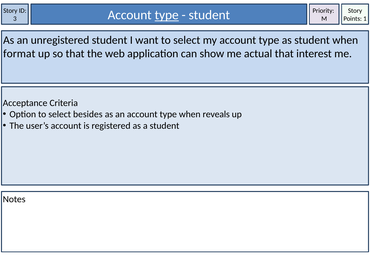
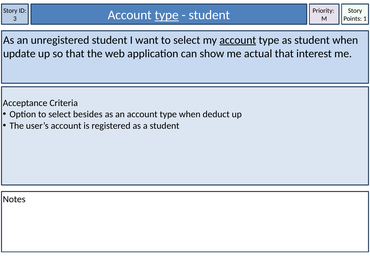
account underline: none -> present (238, 40)
format: format -> update (19, 54)
reveals: reveals -> deduct (216, 114)
